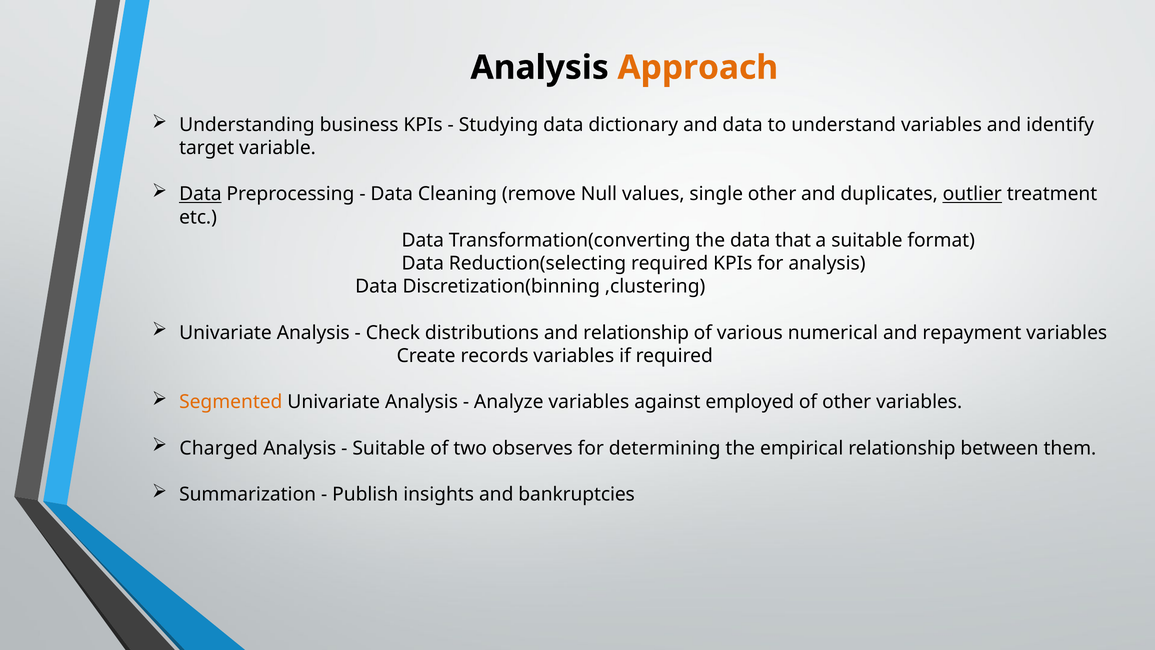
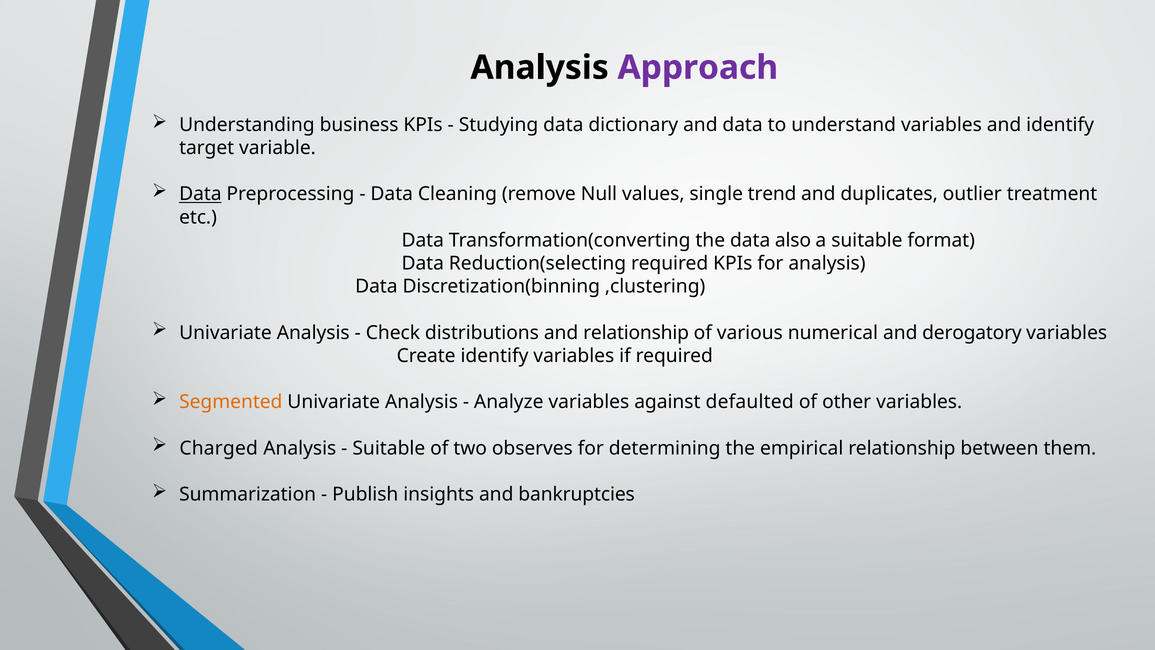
Approach colour: orange -> purple (698, 68)
single other: other -> trend (772, 194)
outlier underline: present -> none (972, 194)
that: that -> also (793, 240)
repayment: repayment -> derogatory (972, 333)
Create records: records -> identify (494, 356)
employed: employed -> defaulted (750, 402)
